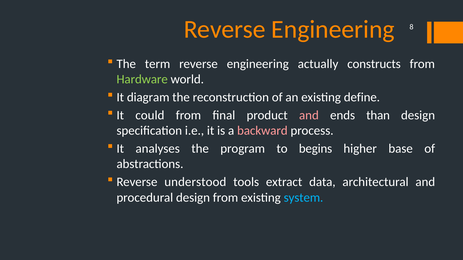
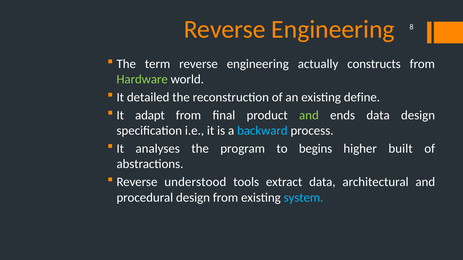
diagram: diagram -> detailed (148, 97)
could: could -> adapt (150, 115)
and colour: pink -> light green (309, 115)
ends than: than -> data (378, 115)
backward colour: pink -> light blue (262, 131)
base: base -> built (401, 149)
